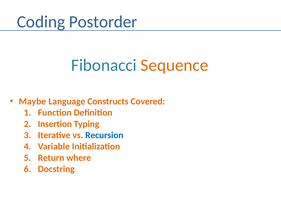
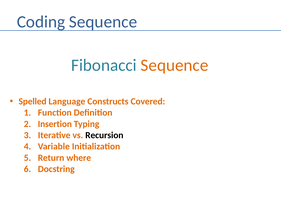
Coding Postorder: Postorder -> Sequence (103, 22)
Maybe: Maybe -> Spelled (33, 101)
Recursion colour: blue -> black (104, 135)
